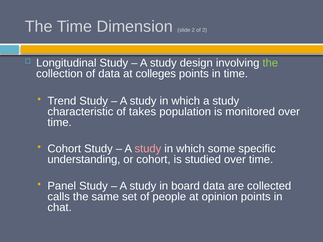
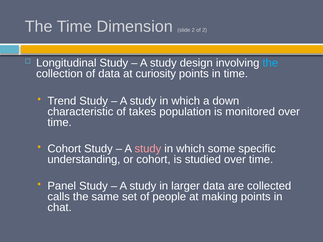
the colour: light green -> light blue (270, 63)
colleges: colleges -> curiosity (156, 74)
which a study: study -> down (226, 101)
board: board -> larger (186, 186)
opinion: opinion -> making (220, 197)
